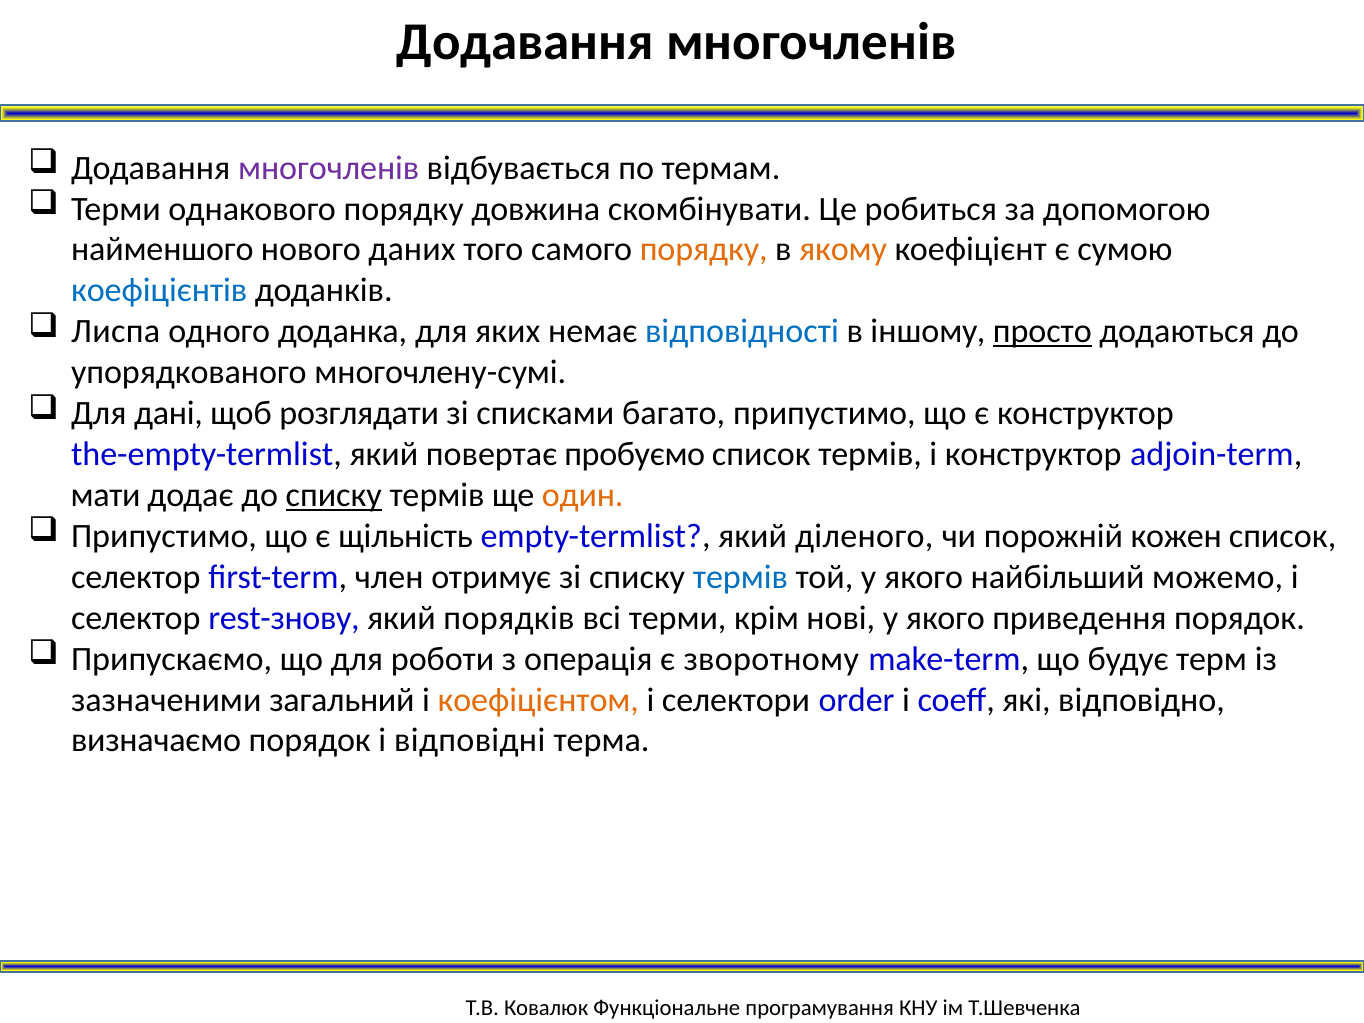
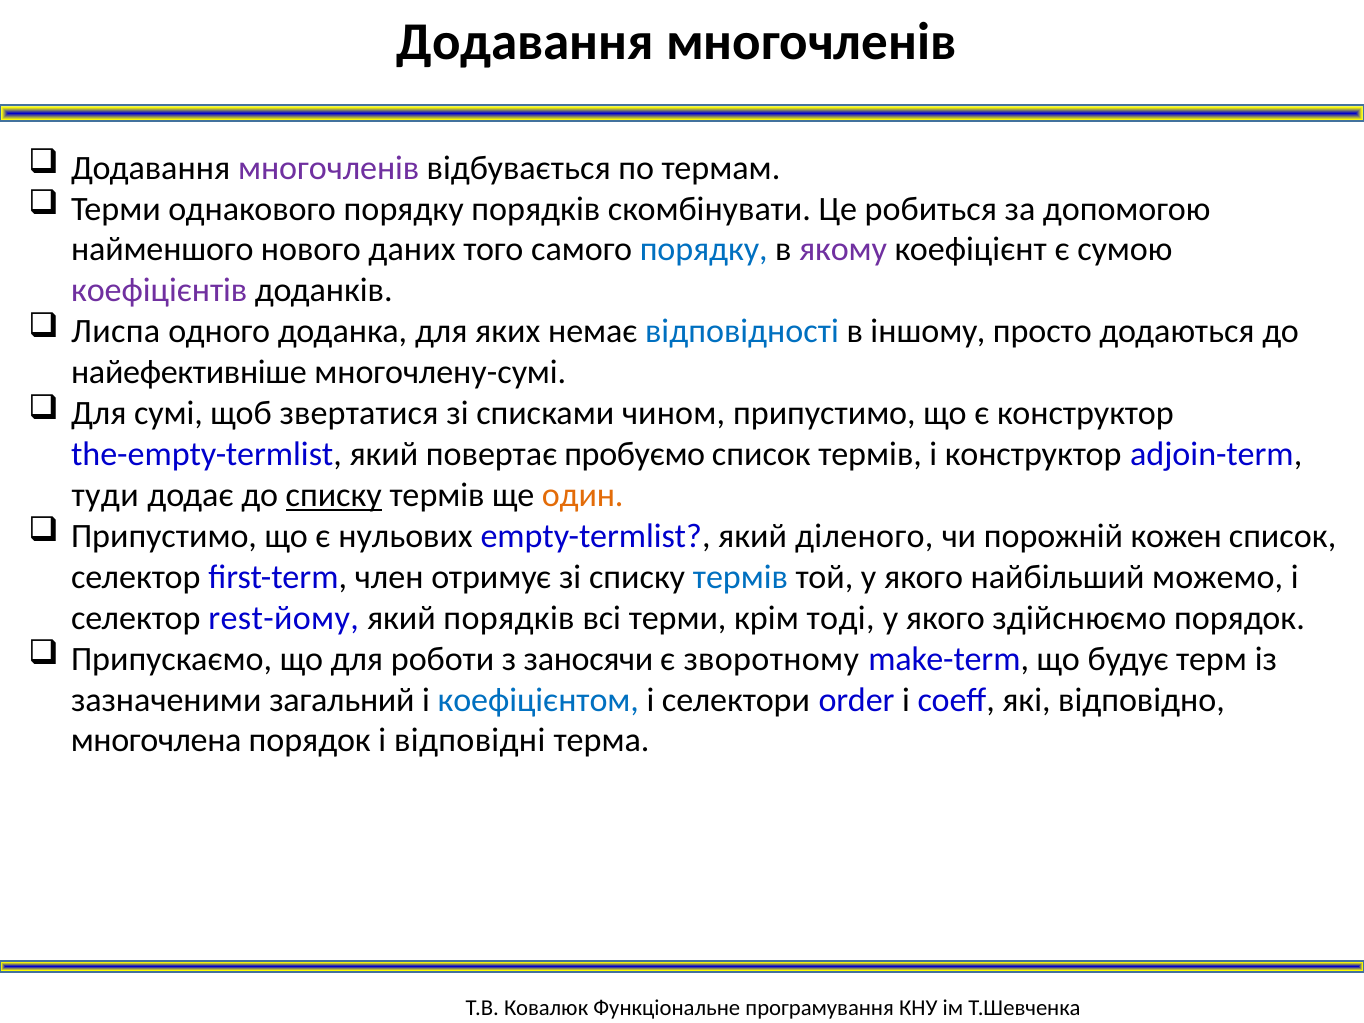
порядку довжина: довжина -> порядків (536, 209)
порядку colour: orange -> blue (704, 250)
якому colour: orange -> purple (843, 250)
коефіцієнтів colour: blue -> purple (159, 291)
просто underline: present -> none (1042, 332)
упорядкованого: упорядкованого -> найефективніше (189, 372)
дані: дані -> сумі (168, 413)
розглядати: розглядати -> звертатися (359, 413)
багато: багато -> чином (674, 413)
мати: мати -> туди (105, 495)
щільність: щільність -> нульових (406, 536)
rest-знову: rest-знову -> rest-йому (284, 618)
нові: нові -> тоді (841, 618)
приведення: приведення -> здійснюємо (1079, 618)
операція: операція -> заносячи (588, 659)
коефіцієнтом colour: orange -> blue (538, 700)
визначаємо: визначаємо -> многочлена (156, 741)
